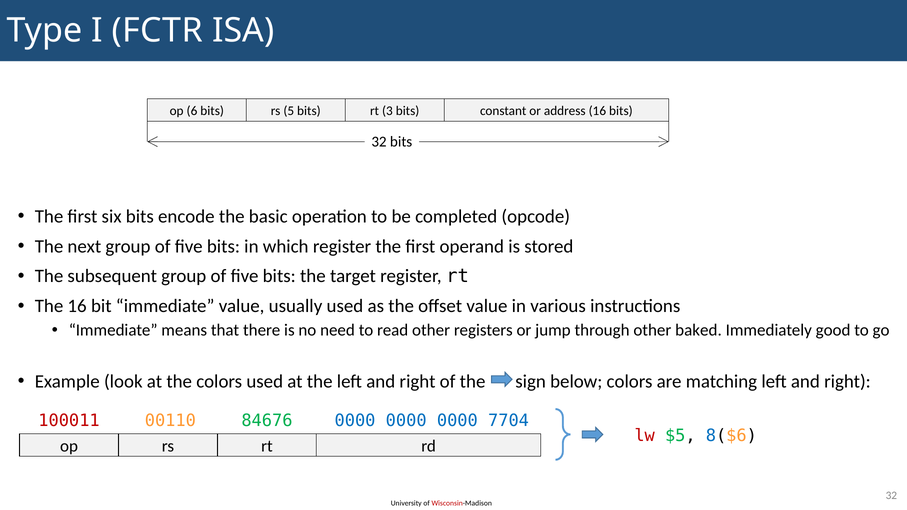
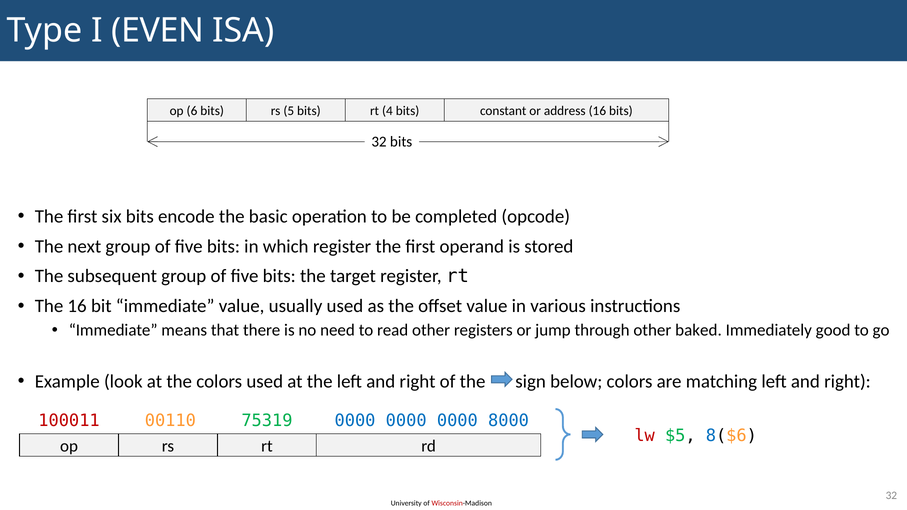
FCTR: FCTR -> EVEN (158, 30)
3: 3 -> 4 (387, 111)
84676: 84676 -> 75319 (267, 421)
7704: 7704 -> 8000 (509, 421)
